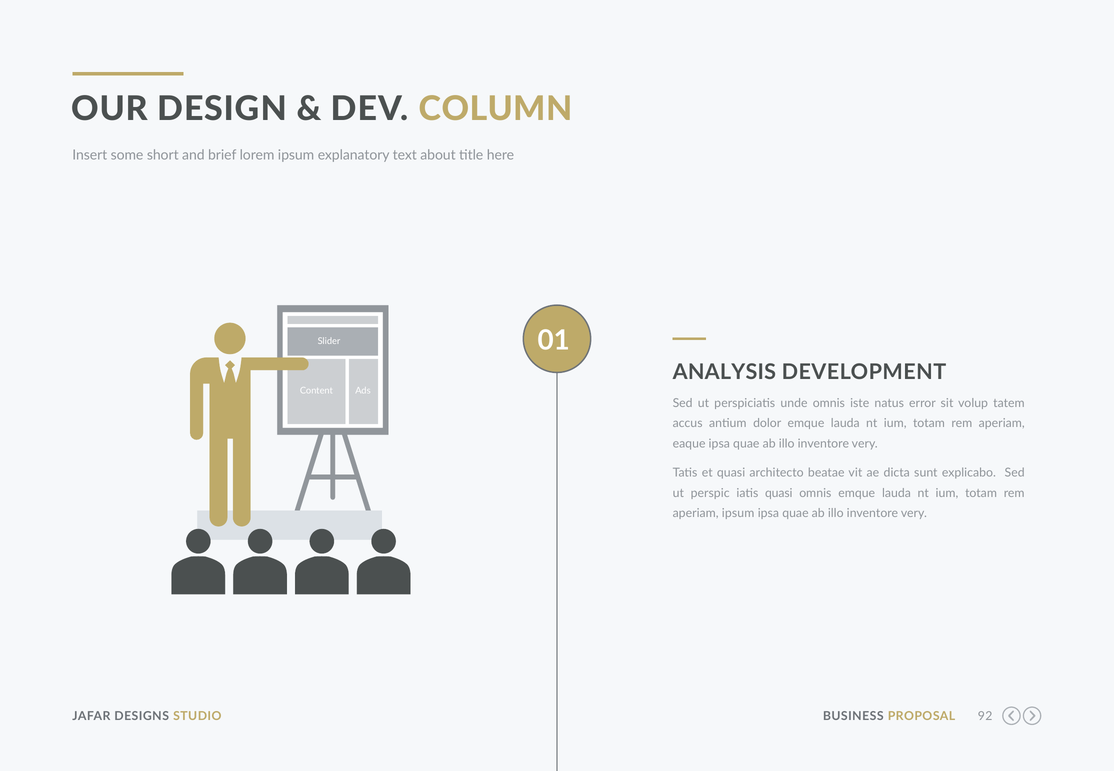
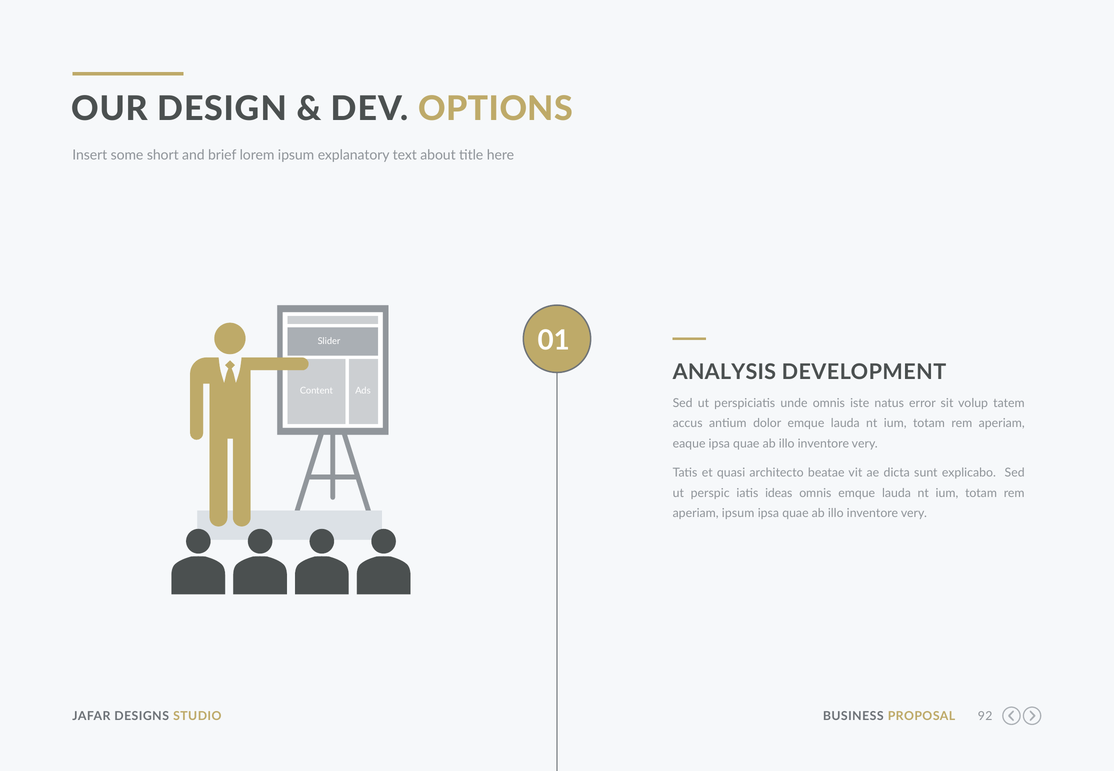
COLUMN: COLUMN -> OPTIONS (496, 109)
iatis quasi: quasi -> ideas (779, 493)
